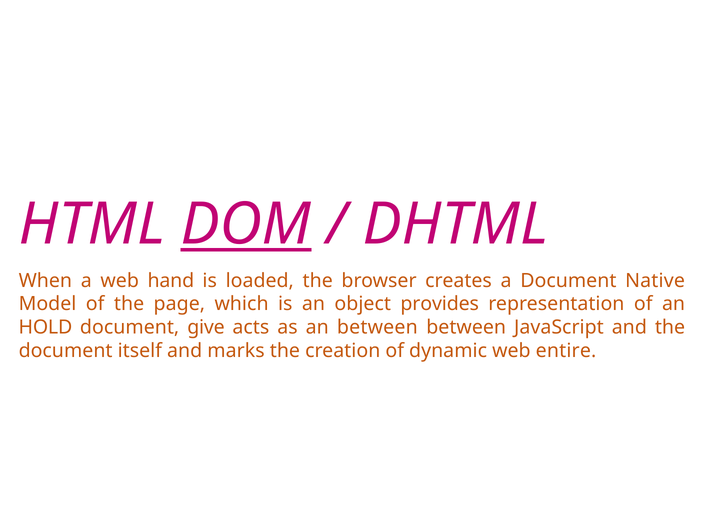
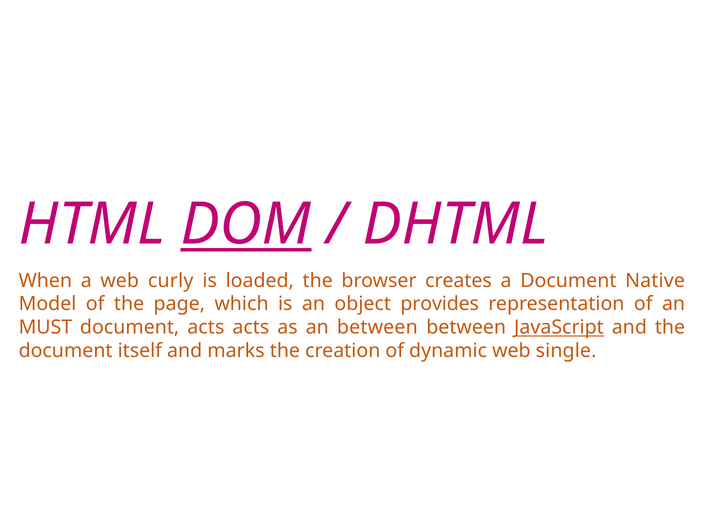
hand: hand -> curly (171, 281)
HOLD: HOLD -> MUST (45, 327)
document give: give -> acts (206, 327)
JavaScript underline: none -> present (559, 327)
entire: entire -> single (566, 351)
